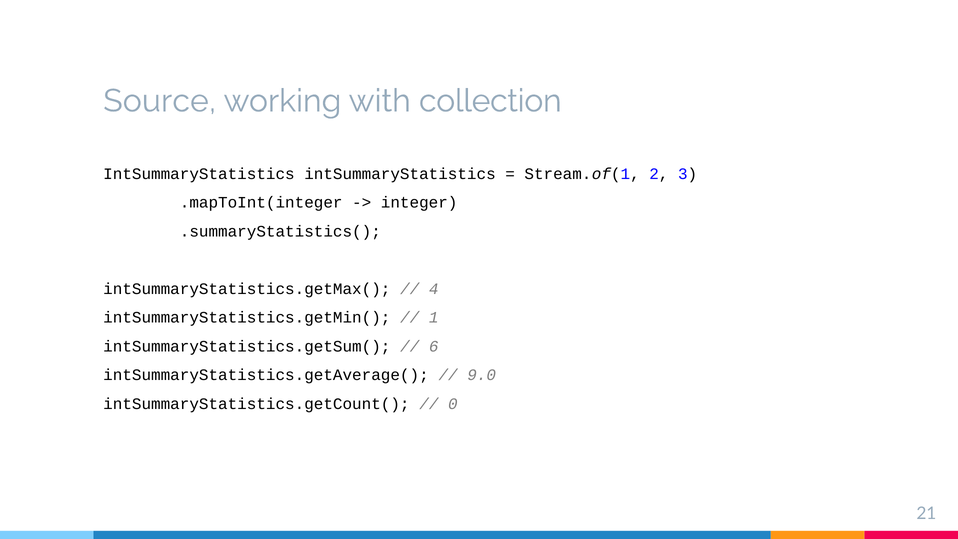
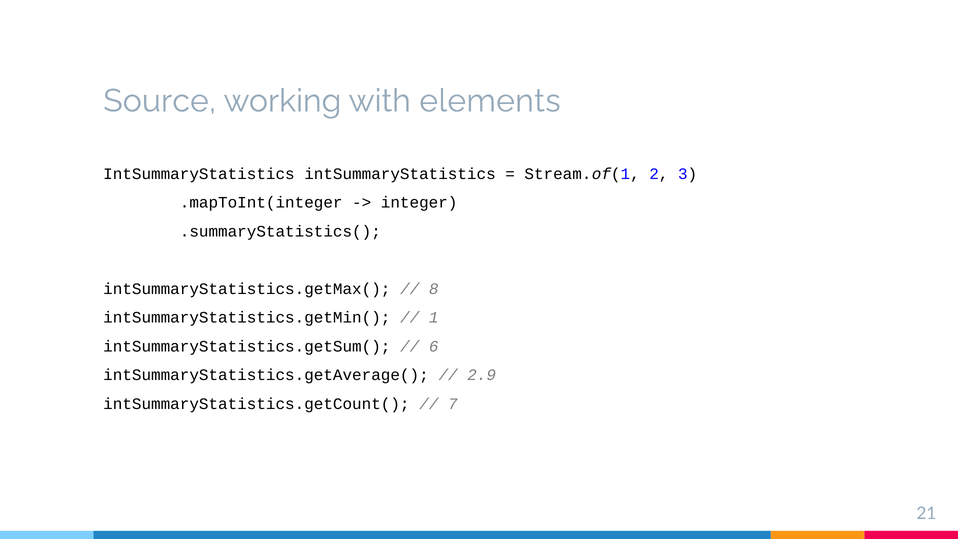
collection: collection -> elements (490, 101)
4: 4 -> 8 (434, 289)
9.0: 9.0 -> 2.9 (482, 375)
0: 0 -> 7 (453, 404)
